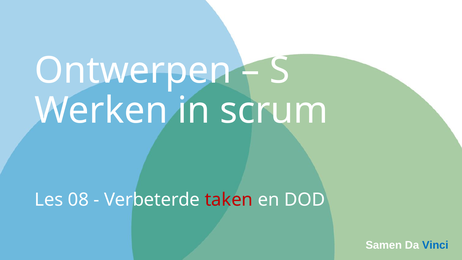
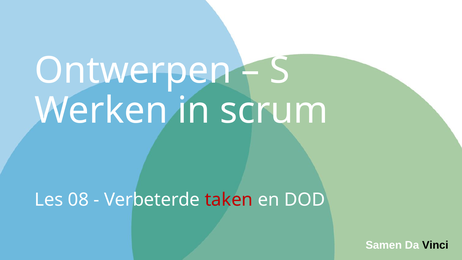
Vinci colour: blue -> black (435, 245)
